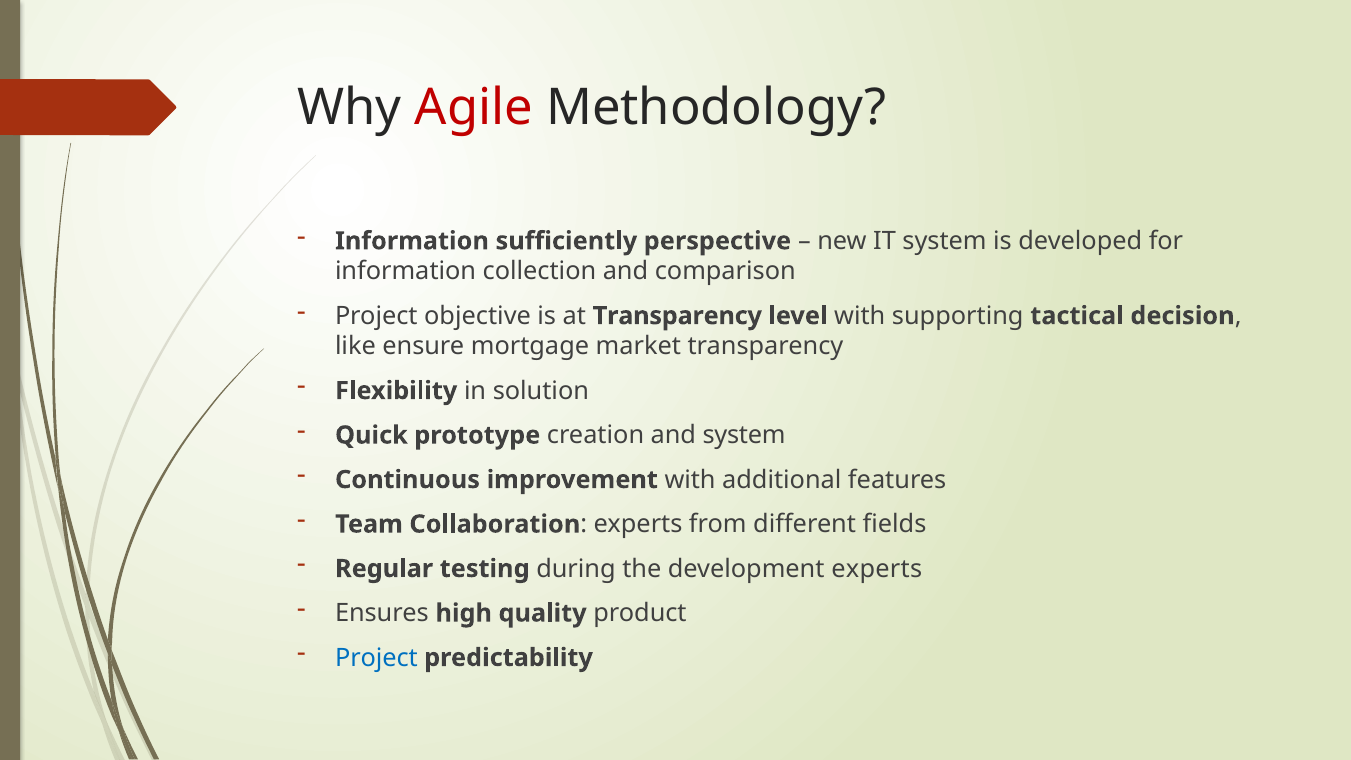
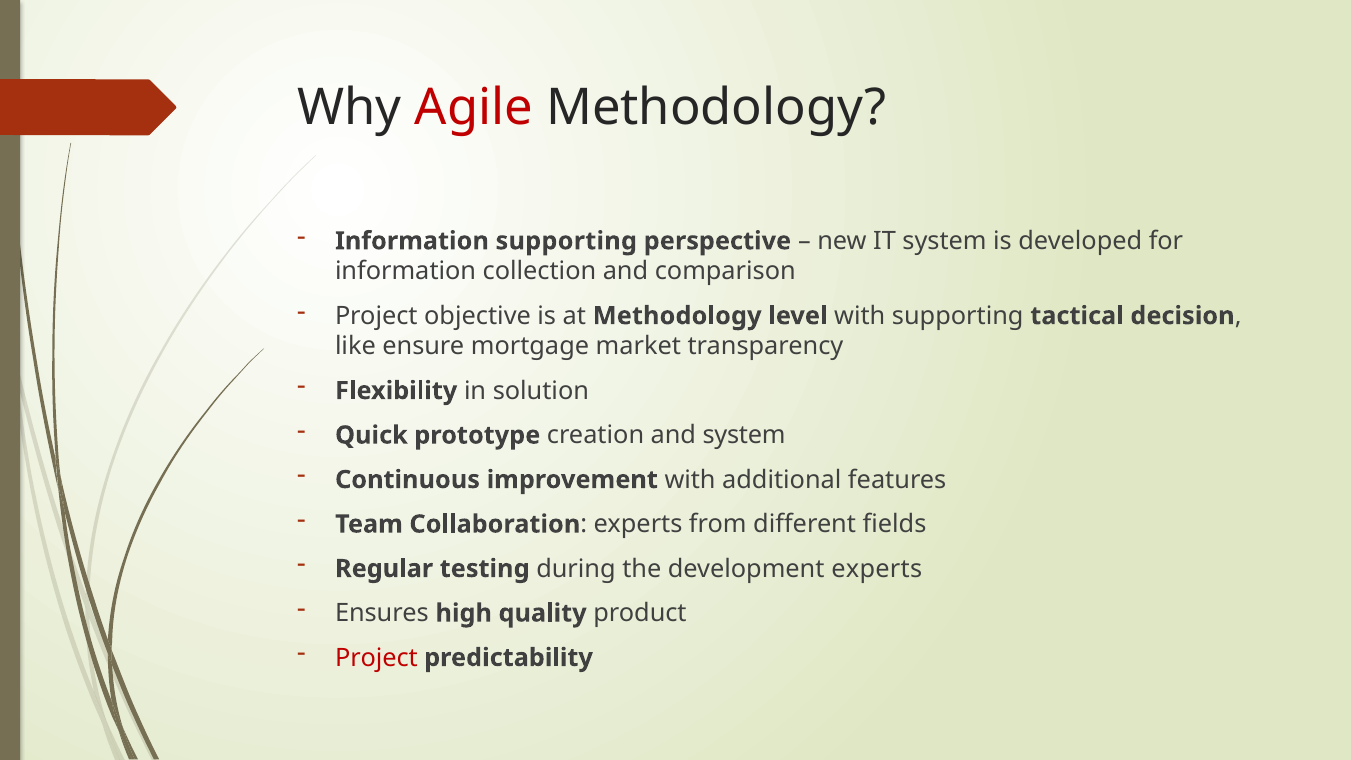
Information sufficiently: sufficiently -> supporting (566, 241)
at Transparency: Transparency -> Methodology (677, 316)
Project colour: blue -> red (376, 658)
